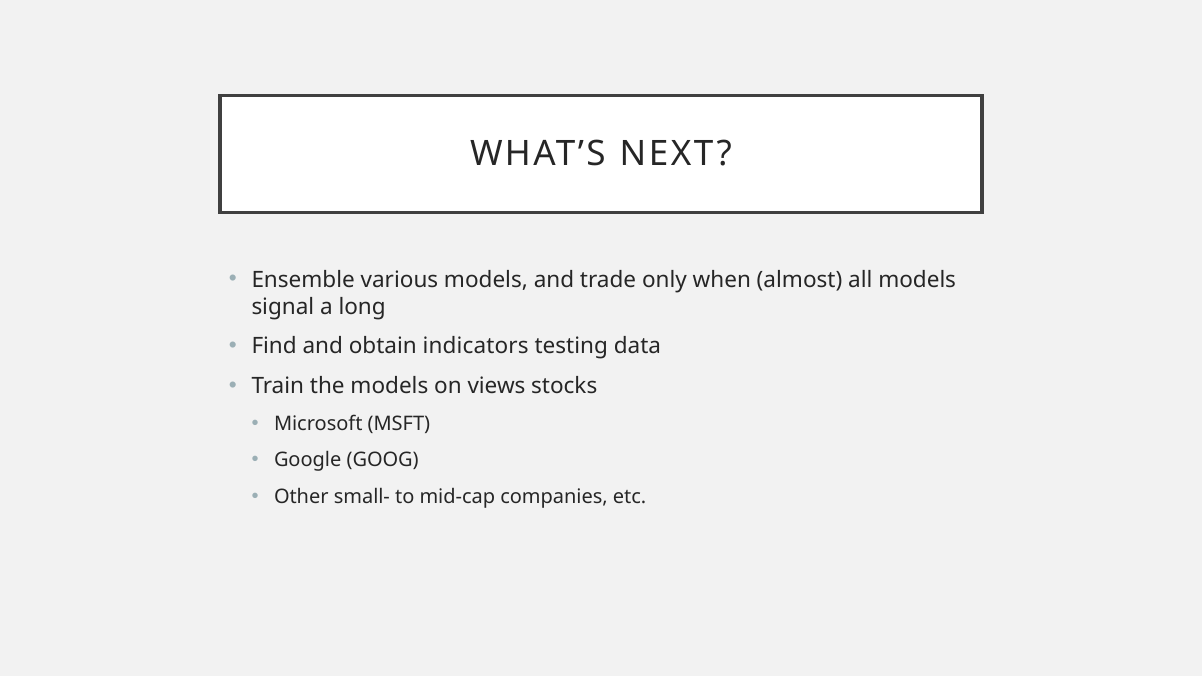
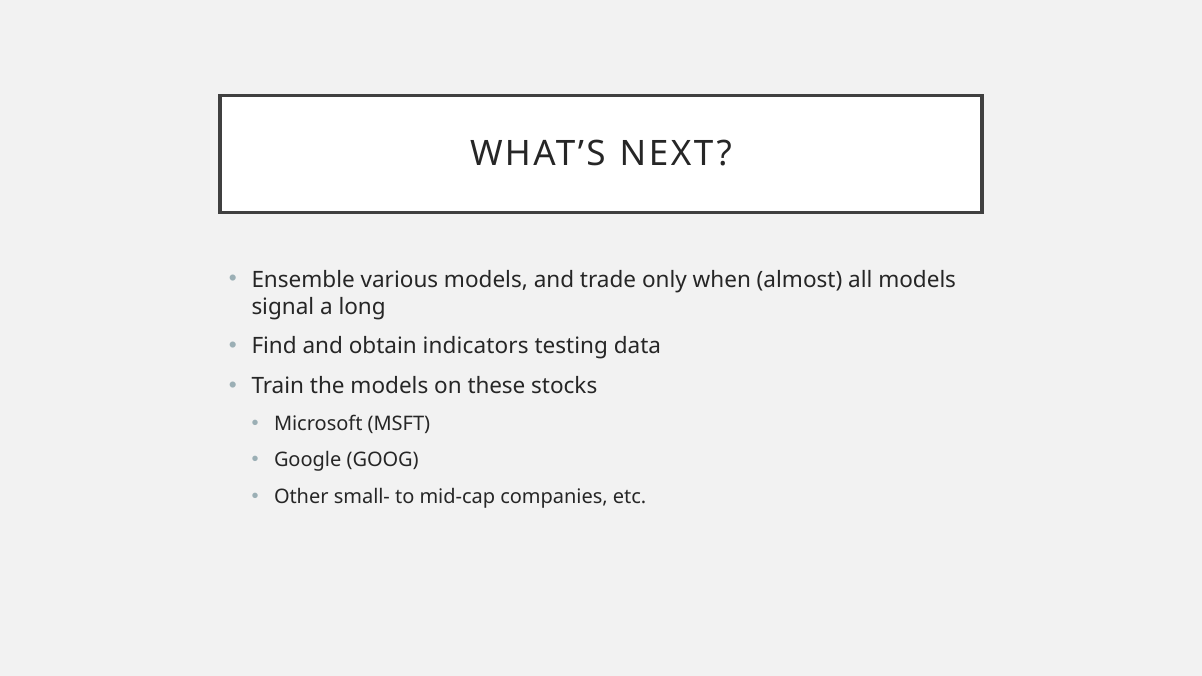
views: views -> these (496, 386)
